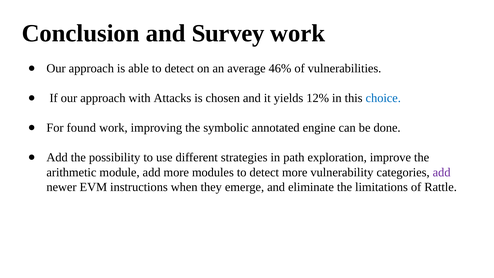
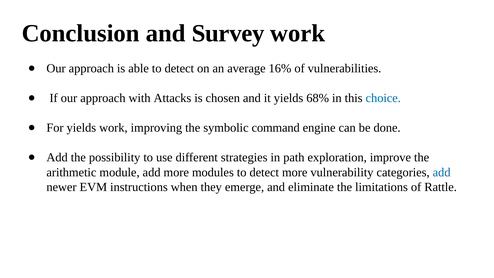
46%: 46% -> 16% (280, 68)
12%: 12% -> 68% (318, 98)
For found: found -> yields (81, 128)
annotated: annotated -> command (276, 128)
add colour: purple -> blue (442, 172)
